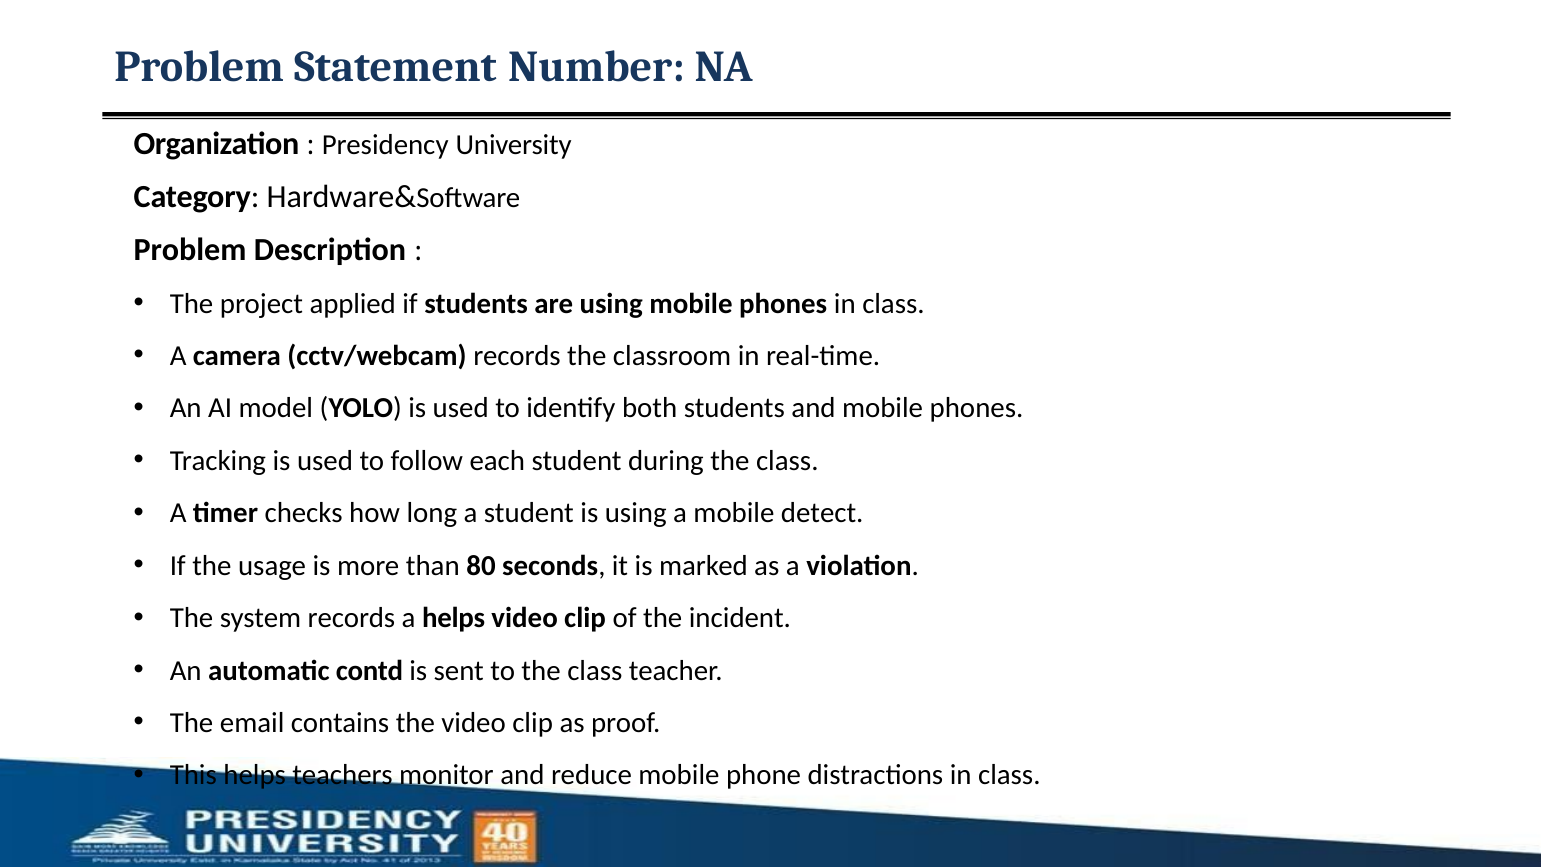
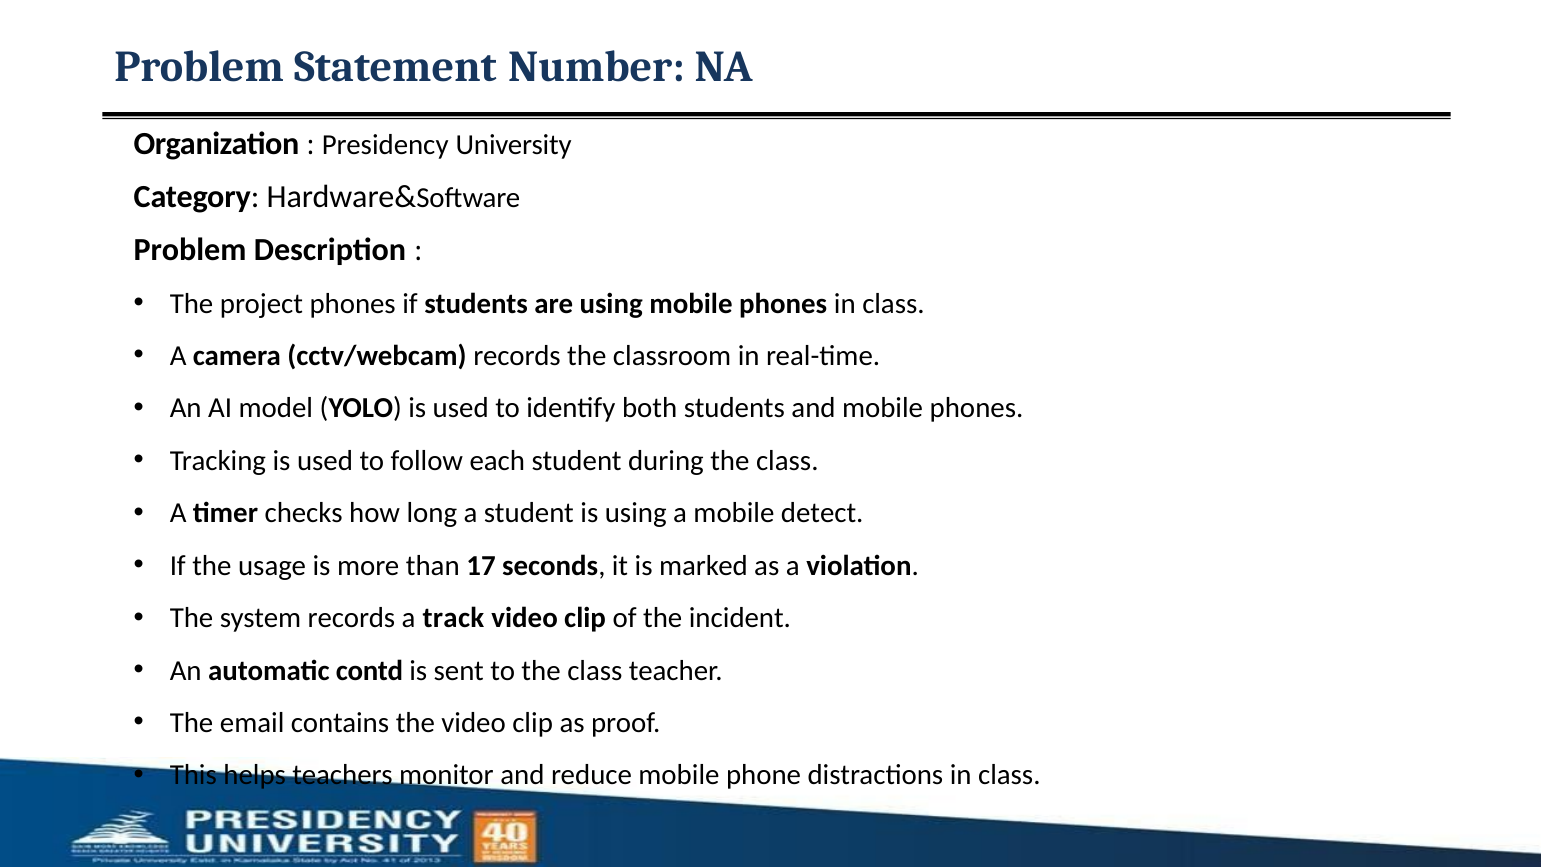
project applied: applied -> phones (353, 303)
80: 80 -> 17 (481, 566)
a helps: helps -> track (453, 618)
